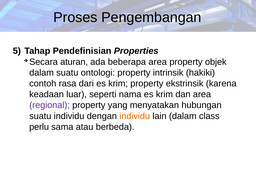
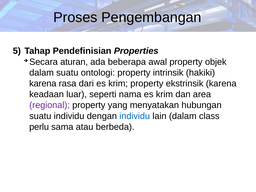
beberapa area: area -> awal (158, 62)
contoh: contoh -> karena (43, 84)
individu colour: orange -> blue (135, 116)
